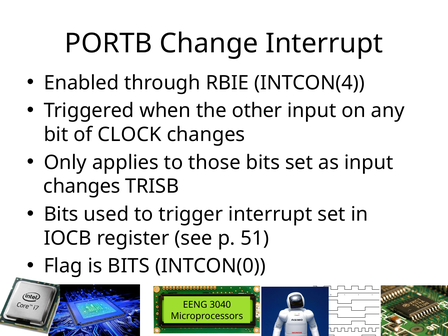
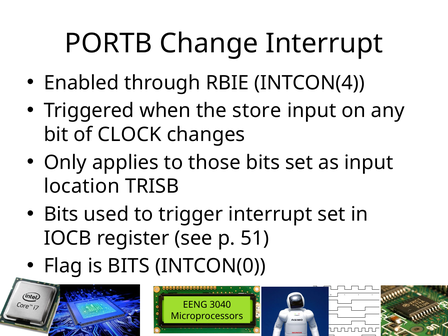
other: other -> store (257, 111)
changes: changes -> location (82, 186)
